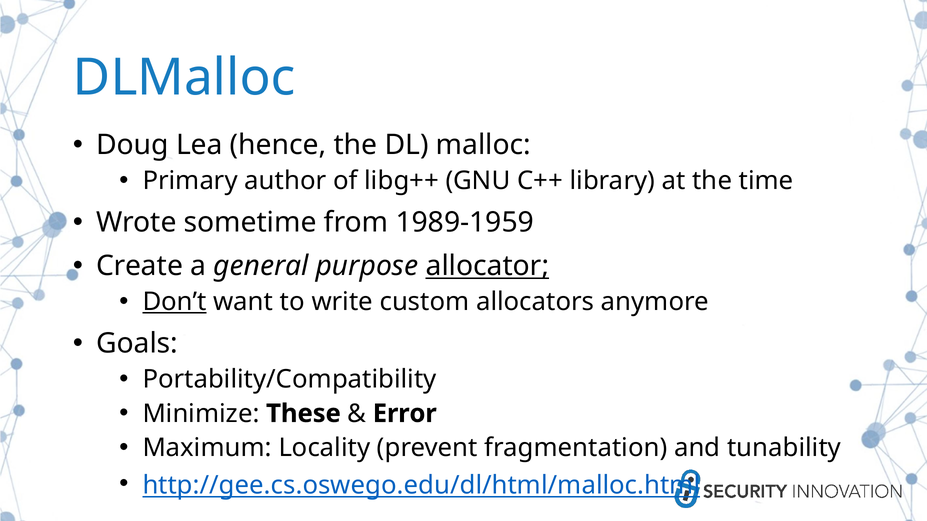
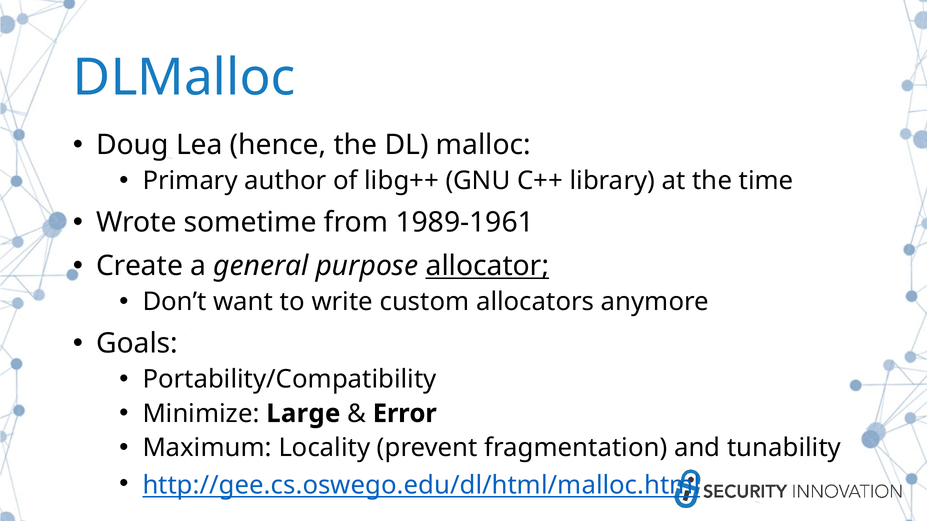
1989-1959: 1989-1959 -> 1989-1961 (465, 223)
Don’t underline: present -> none (174, 302)
These: These -> Large (303, 414)
